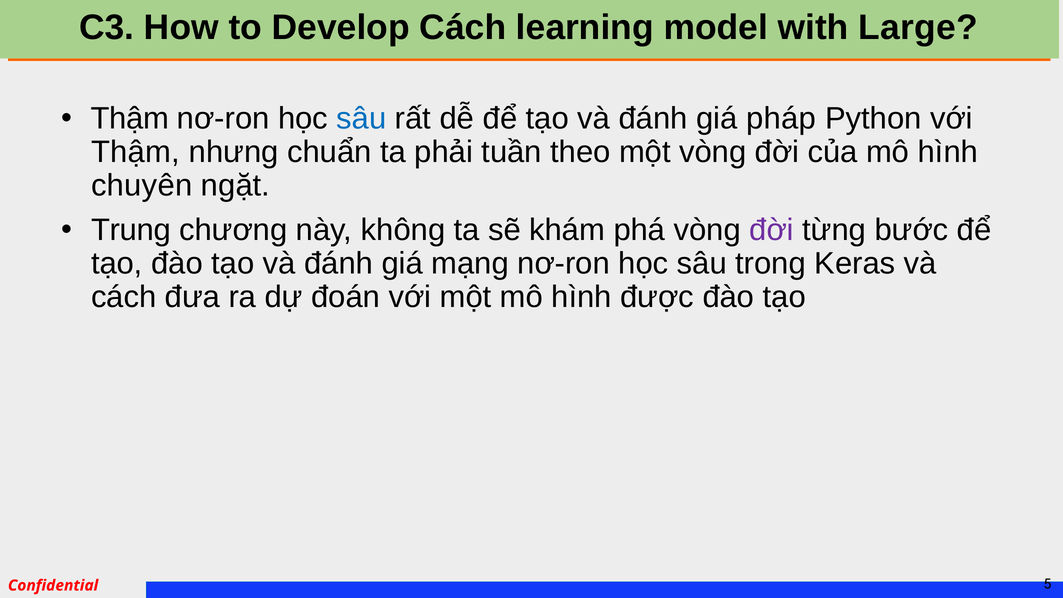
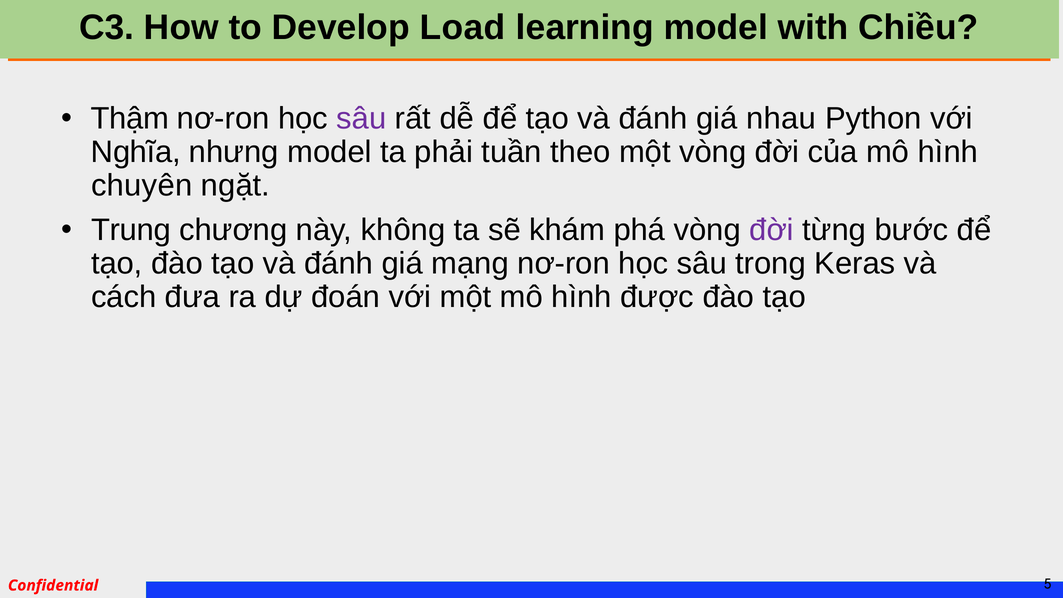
Develop Cách: Cách -> Load (463, 28)
Large: Large -> Chiều (918, 28)
sâu colour: blue -> purple (361, 119)
pháp: pháp -> nhau (781, 119)
Thậm: Thậm -> Nghĩa (136, 152)
nhưng chuẩn: chuẩn -> model (329, 152)
